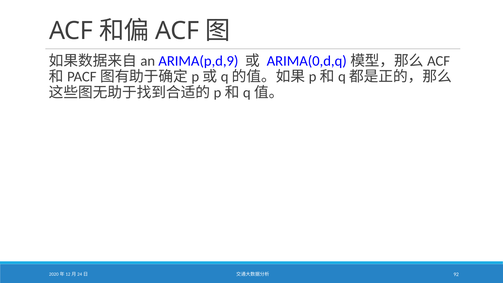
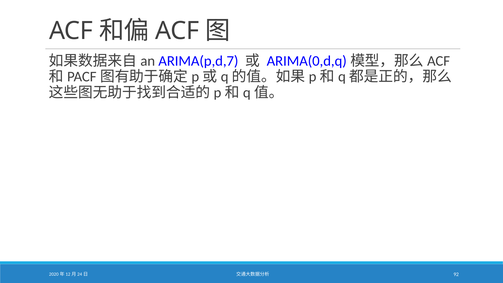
ARIMA(p,d,9: ARIMA(p,d,9 -> ARIMA(p,d,7 (198, 61)
